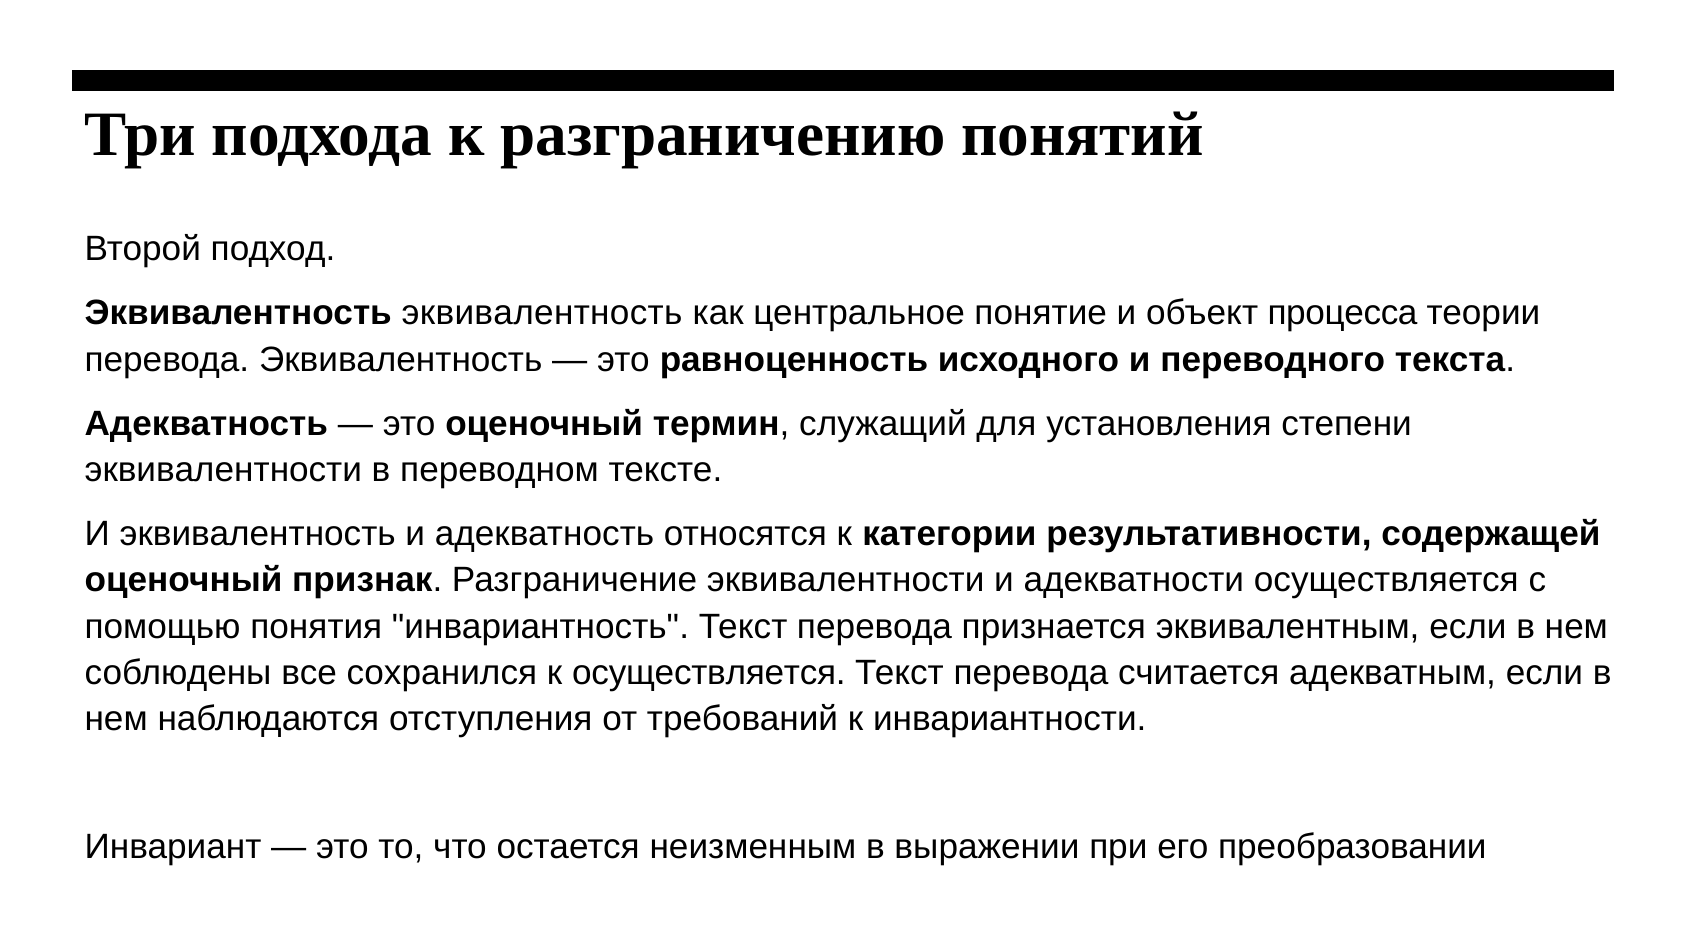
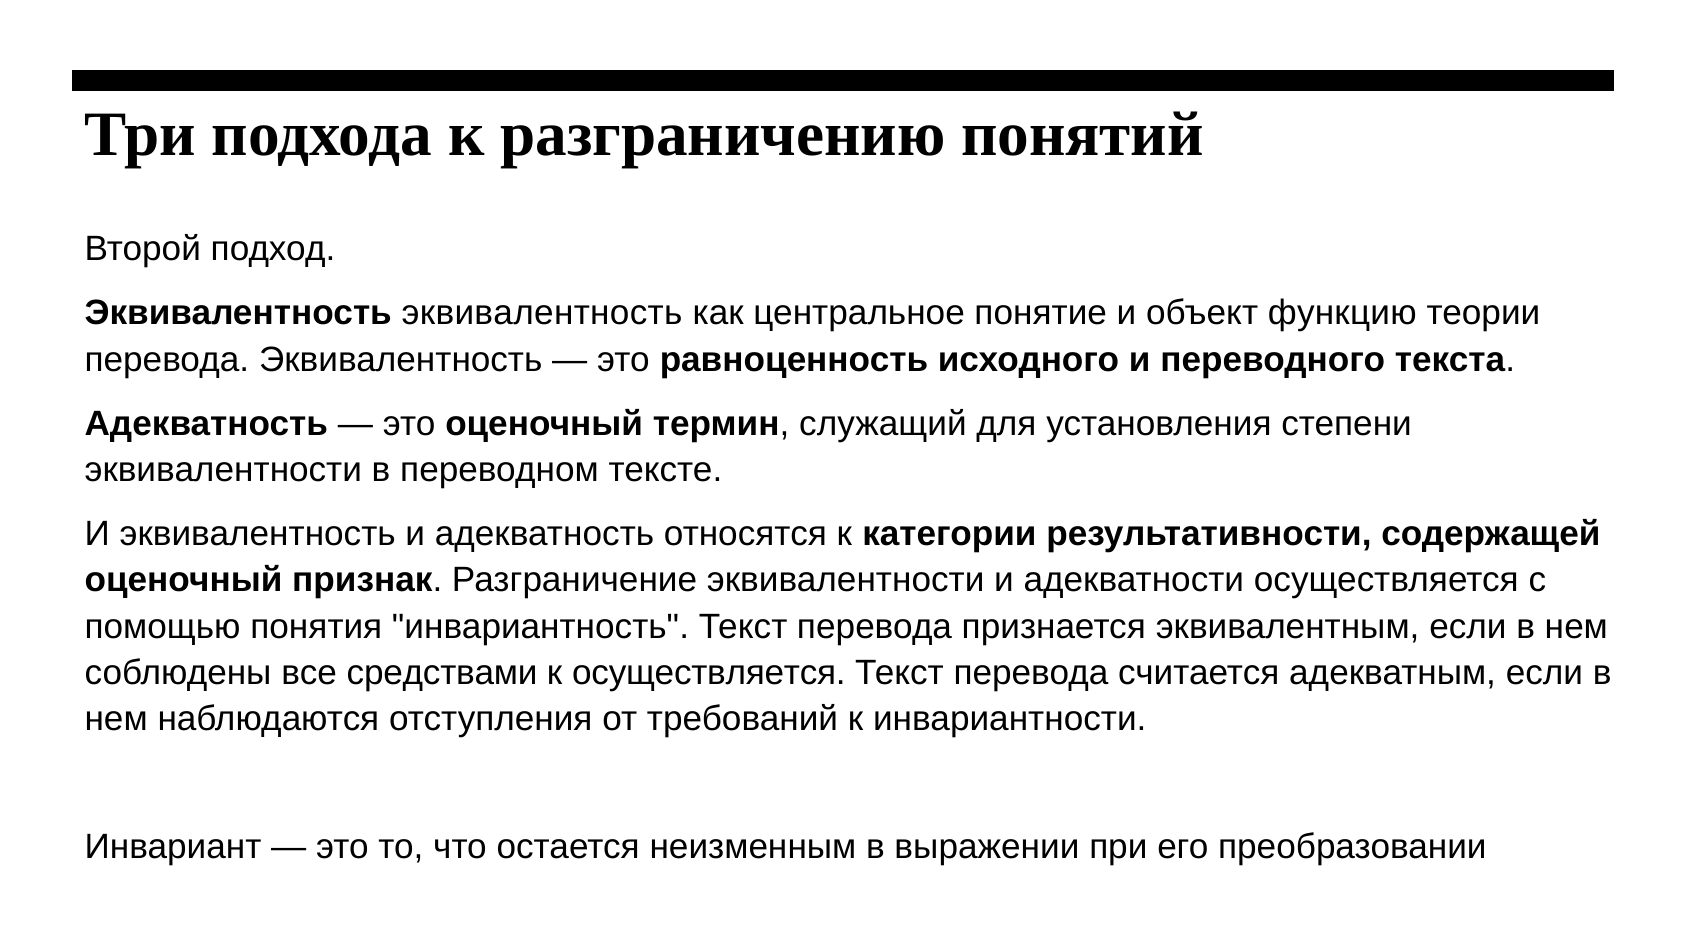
процесса: процесса -> функцию (1342, 313)
сохранился: сохранился -> средствами (442, 673)
